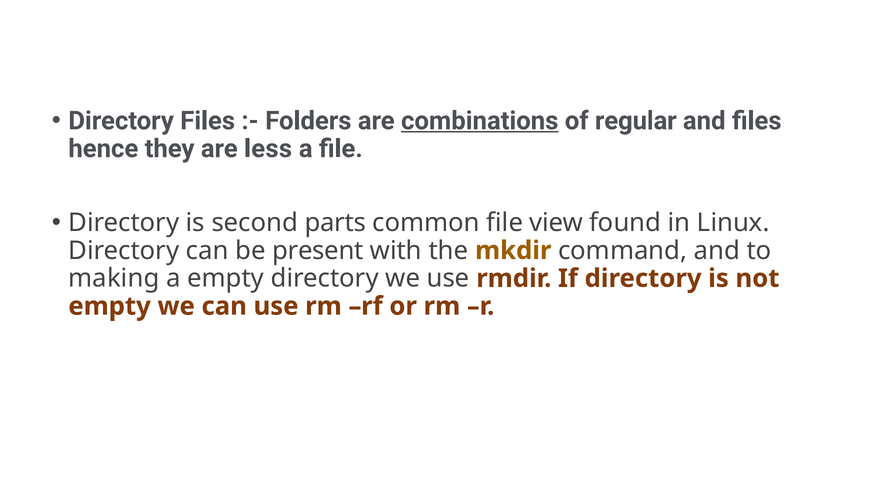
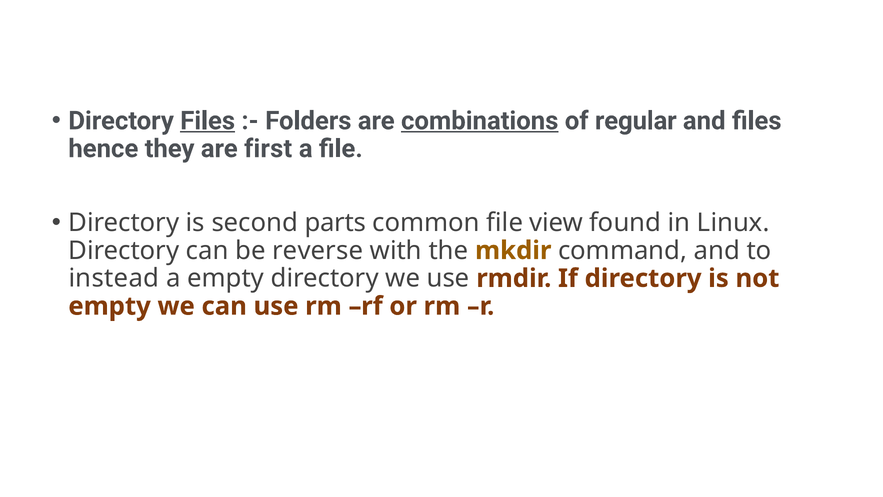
Files underline: none -> present (208, 121)
less: less -> first (268, 149)
present: present -> reverse (318, 250)
making: making -> instead (114, 278)
